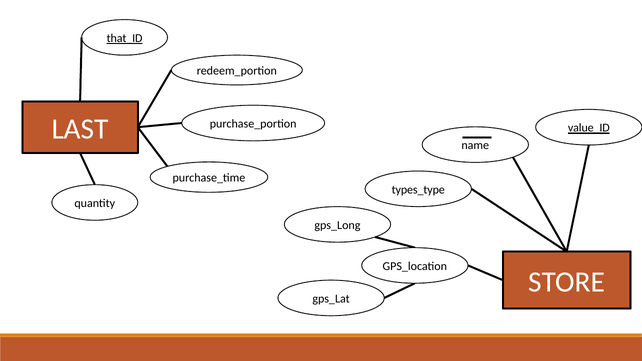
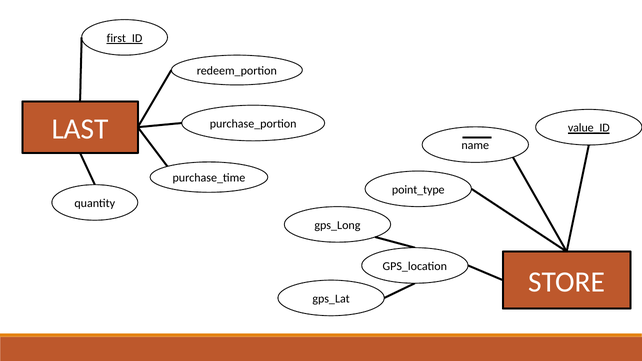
that_ID: that_ID -> first_ID (125, 38)
types_type: types_type -> point_type (418, 190)
